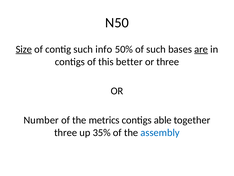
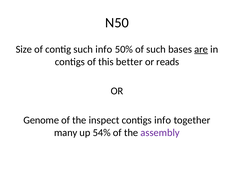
Size underline: present -> none (24, 49)
or three: three -> reads (168, 62)
Number: Number -> Genome (41, 120)
metrics: metrics -> inspect (104, 120)
contigs able: able -> info (163, 120)
three: three -> many (66, 132)
35%: 35% -> 54% (102, 132)
assembly colour: blue -> purple (160, 132)
